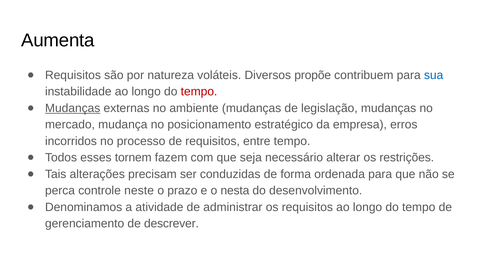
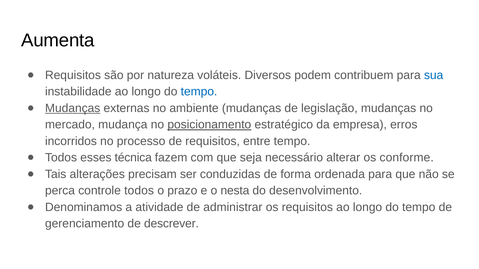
propõe: propõe -> podem (313, 75)
tempo colour: red -> blue (199, 92)
posicionamento underline: none -> present (209, 125)
tornem: tornem -> técnica (133, 158)
restrições: restrições -> conforme (407, 158)
controle neste: neste -> todos (139, 191)
